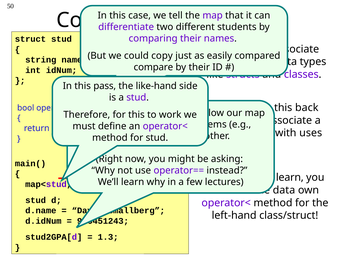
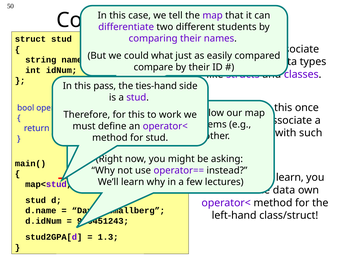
copy: copy -> what (162, 56)
like-hand: like-hand -> ties-hand (156, 86)
back: back -> once (307, 108)
uses: uses -> such (311, 133)
